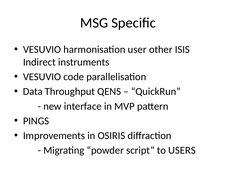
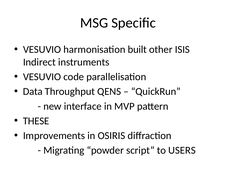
user: user -> built (137, 50)
PINGS: PINGS -> THESE (36, 121)
